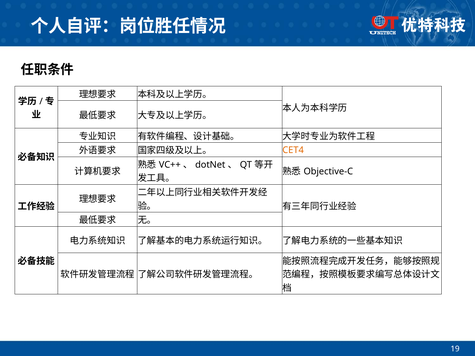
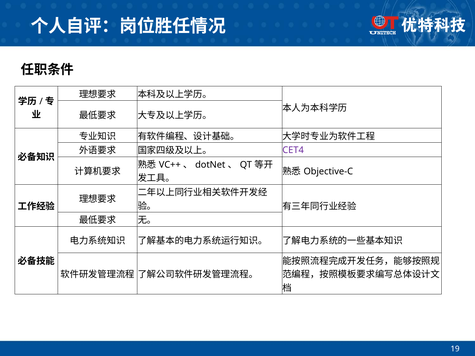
CET4 colour: orange -> purple (293, 150)
